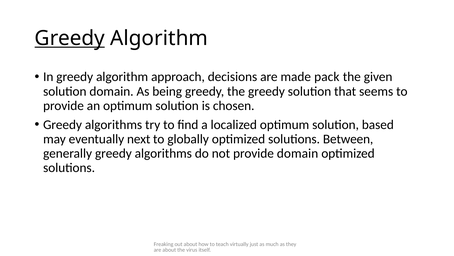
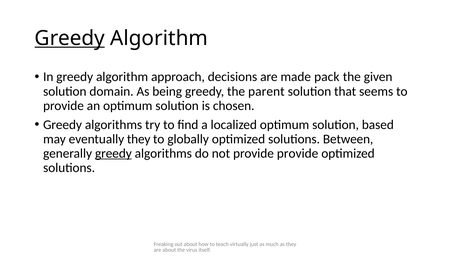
the greedy: greedy -> parent (266, 91)
eventually next: next -> they (139, 139)
greedy underline: none -> present (113, 153)
provide domain: domain -> provide (298, 153)
